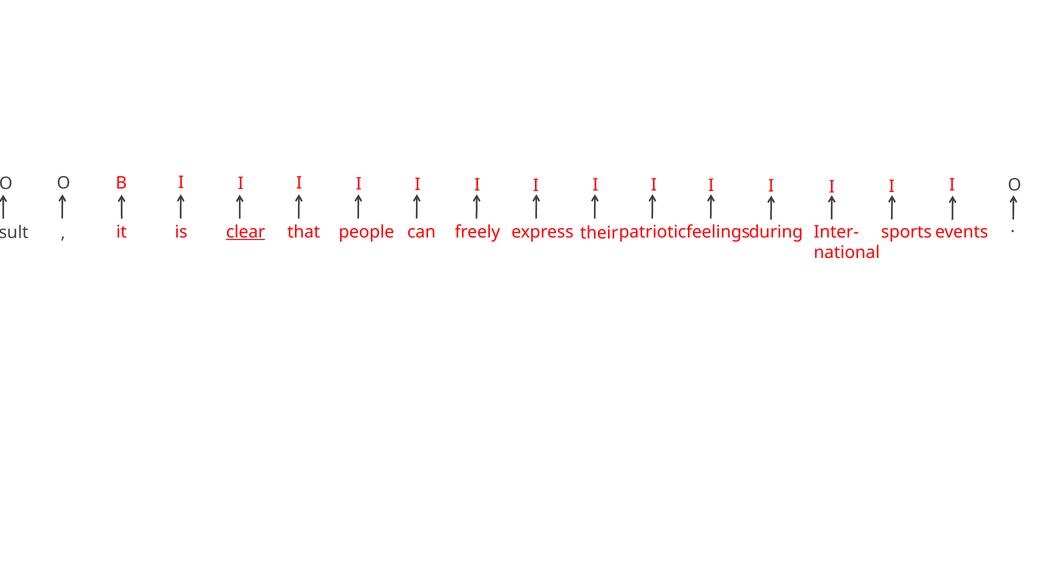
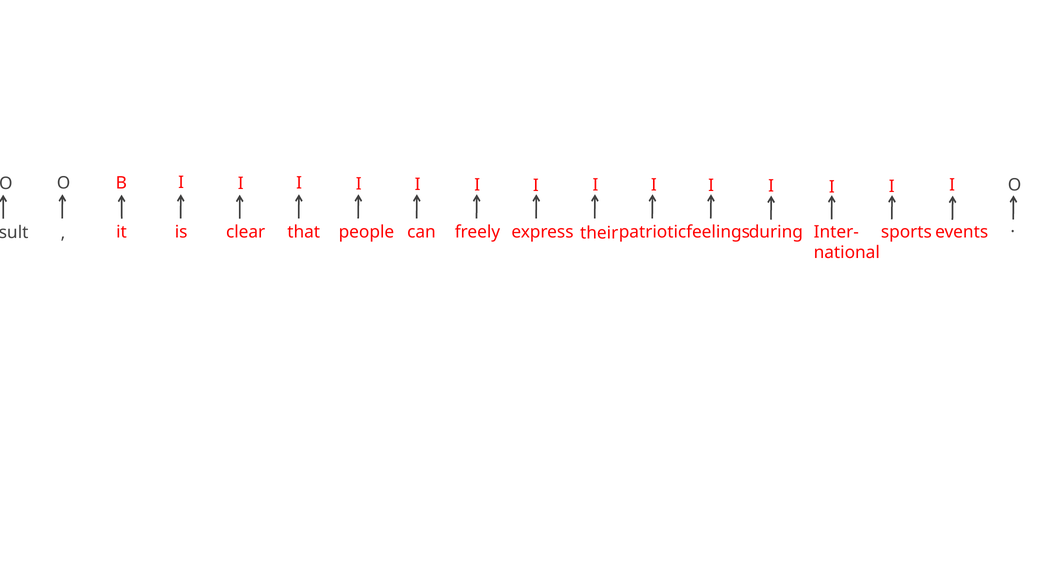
clear underline: present -> none (246, 232)
